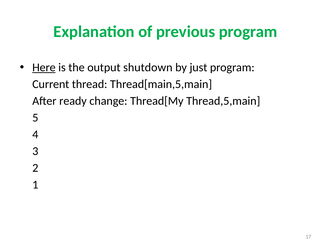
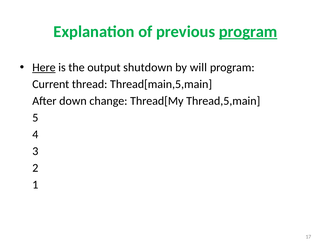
program underline: none -> present (248, 32)
just: just -> will (198, 68)
ready: ready -> down (73, 101)
